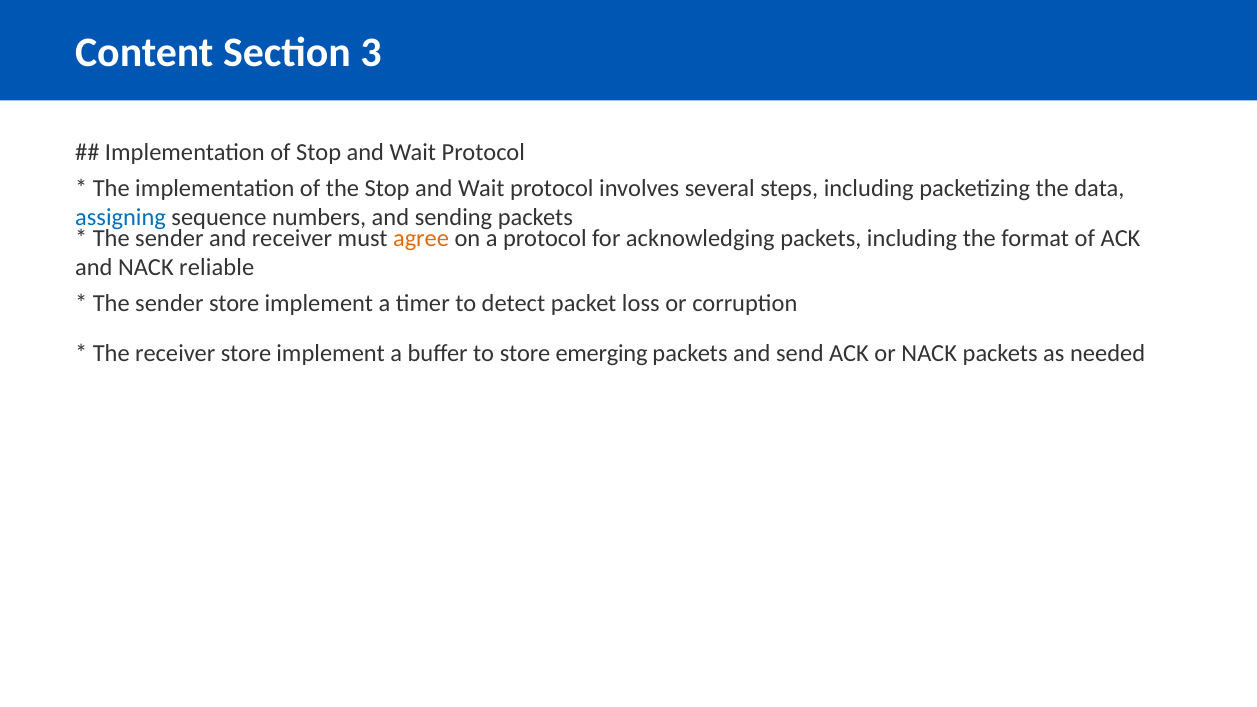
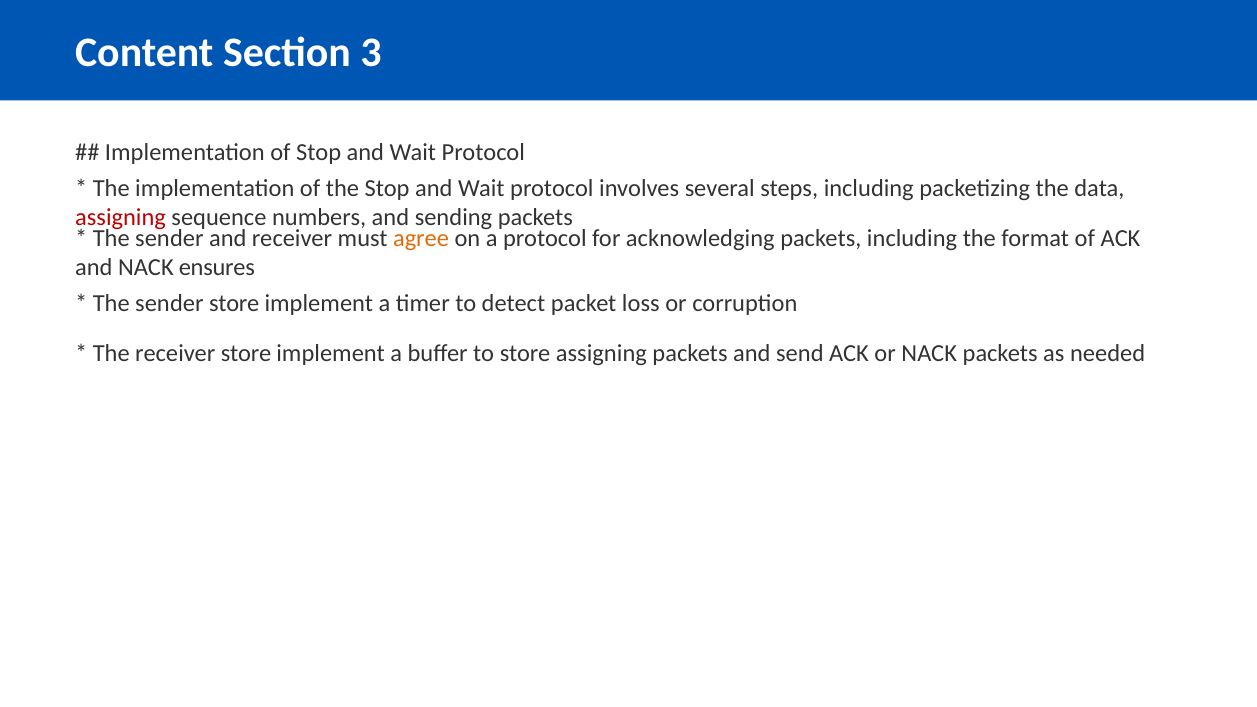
assigning colour: blue -> red (121, 217)
reliable: reliable -> ensures (217, 268)
store emerging: emerging -> assigning (601, 354)
